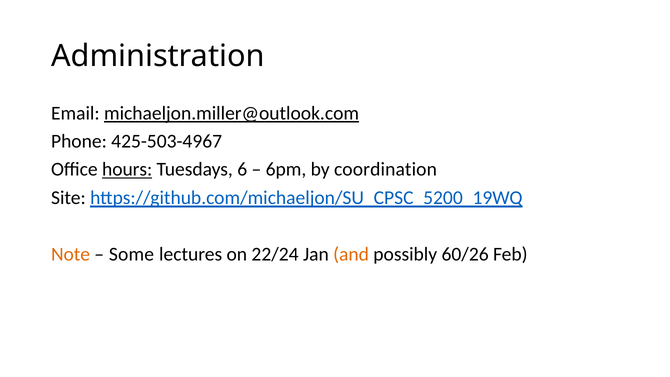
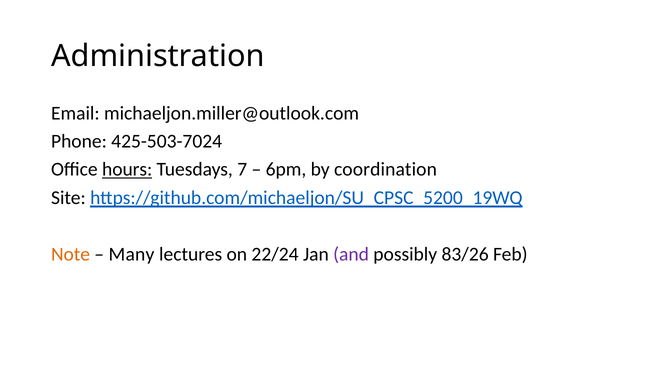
michaeljon.miller@outlook.com underline: present -> none (232, 113)
425-503-4967: 425-503-4967 -> 425-503-7024 (167, 141)
6: 6 -> 7 (242, 169)
Some: Some -> Many (131, 254)
and colour: orange -> purple (351, 254)
60/26: 60/26 -> 83/26 (465, 254)
